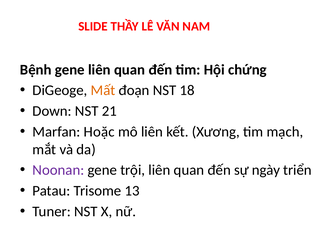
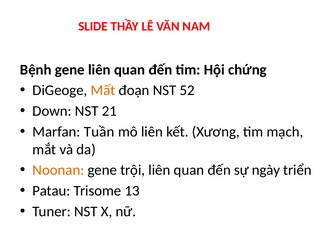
18: 18 -> 52 (187, 91)
Hoặc: Hoặc -> Tuần (99, 132)
Noonan colour: purple -> orange (58, 171)
